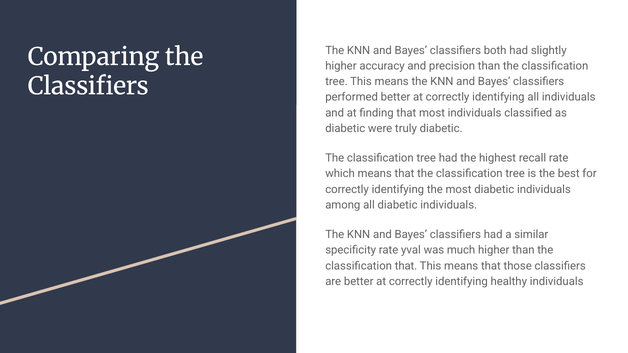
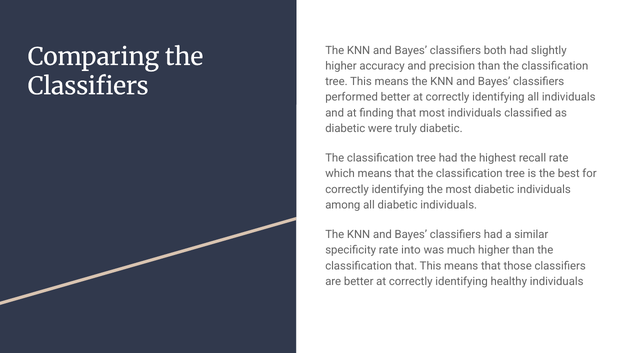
yval: yval -> into (411, 250)
